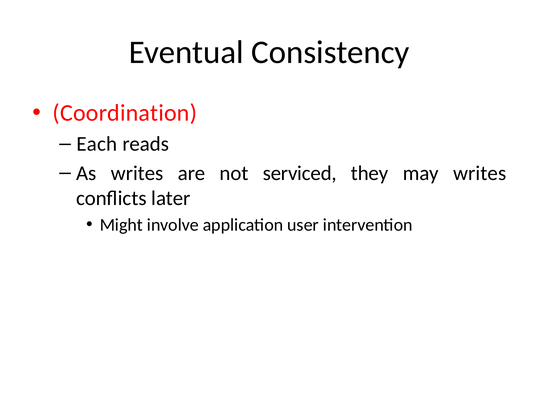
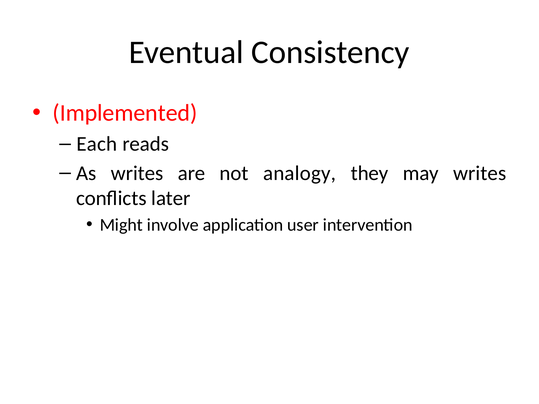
Coordination: Coordination -> Implemented (125, 113)
serviced: serviced -> analogy (300, 173)
